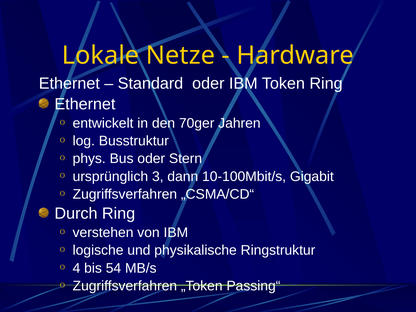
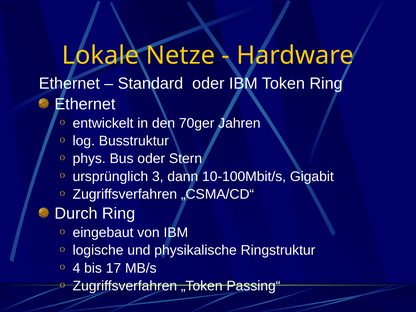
verstehen: verstehen -> eingebaut (103, 233)
54: 54 -> 17 (113, 268)
